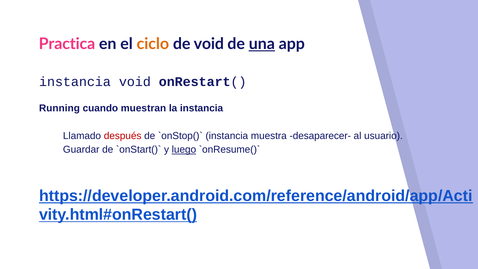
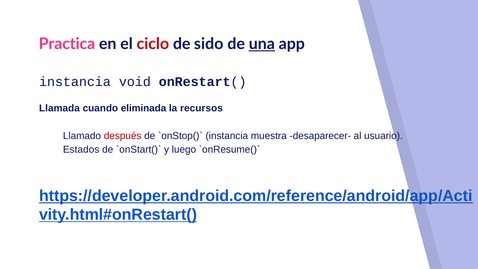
ciclo colour: orange -> red (153, 44)
de void: void -> sido (209, 44)
Running: Running -> Llamada (59, 108)
muestran: muestran -> eliminada (144, 108)
la instancia: instancia -> recursos (201, 108)
Guardar: Guardar -> Estados (81, 150)
luego underline: present -> none (184, 150)
